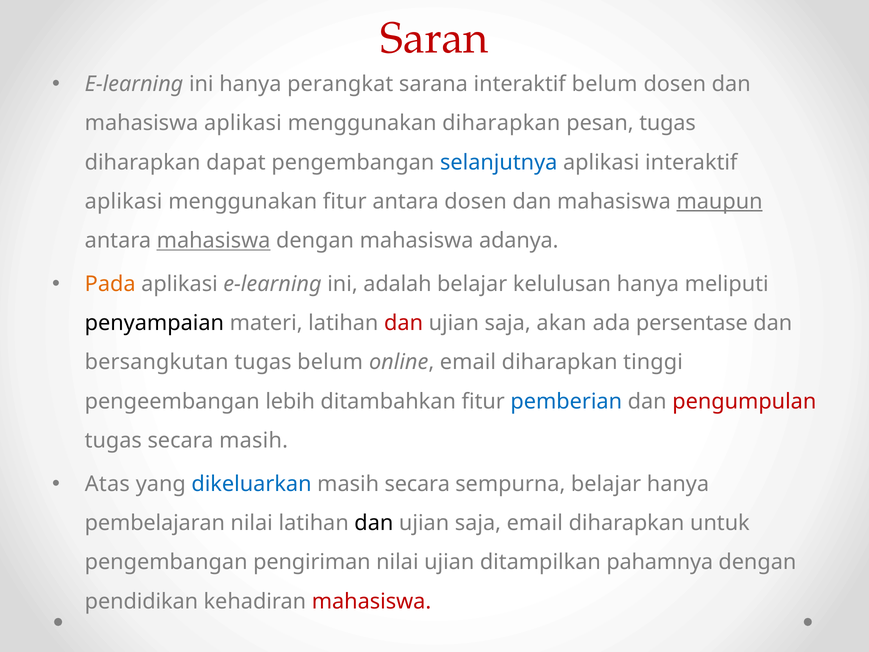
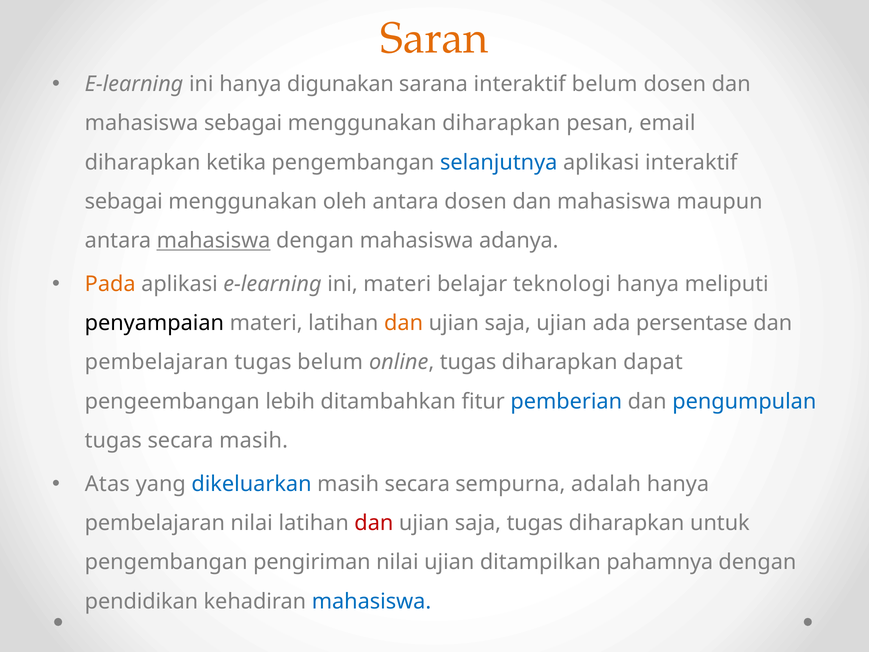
Saran colour: red -> orange (435, 38)
perangkat: perangkat -> digunakan (340, 84)
mahasiswa aplikasi: aplikasi -> sebagai (243, 123)
pesan tugas: tugas -> email (667, 123)
dapat: dapat -> ketika (236, 162)
aplikasi: aplikasi -> sebagai (124, 201)
menggunakan fitur: fitur -> oleh (345, 201)
maupun underline: present -> none (720, 201)
ini adalah: adalah -> materi (397, 284)
kelulusan: kelulusan -> teknologi (562, 284)
dan colour: red -> orange (404, 323)
saja akan: akan -> ujian (562, 323)
bersangkutan: bersangkutan -> pembelajaran (157, 362)
online email: email -> tugas (468, 362)
tinggi: tinggi -> dapat (653, 362)
pengumpulan colour: red -> blue (744, 401)
sempurna belajar: belajar -> adalah (606, 484)
dan colour: black -> red (374, 523)
saja email: email -> tugas (535, 523)
mahasiswa colour: red -> blue (372, 601)
